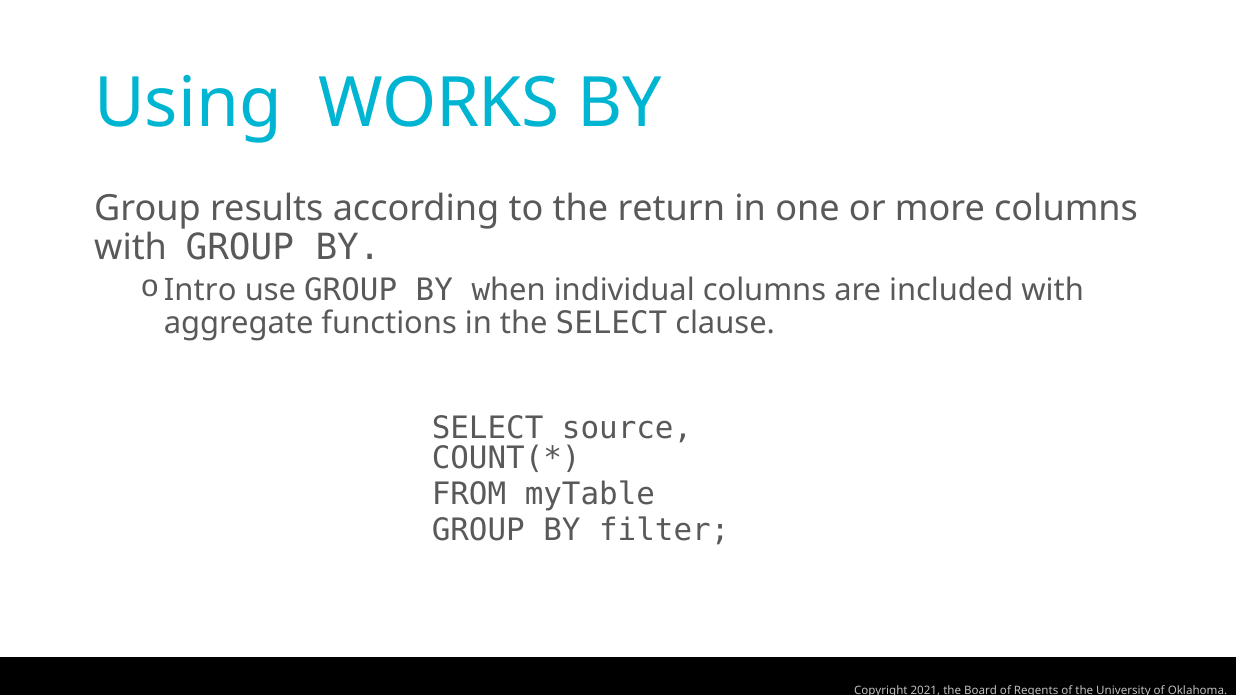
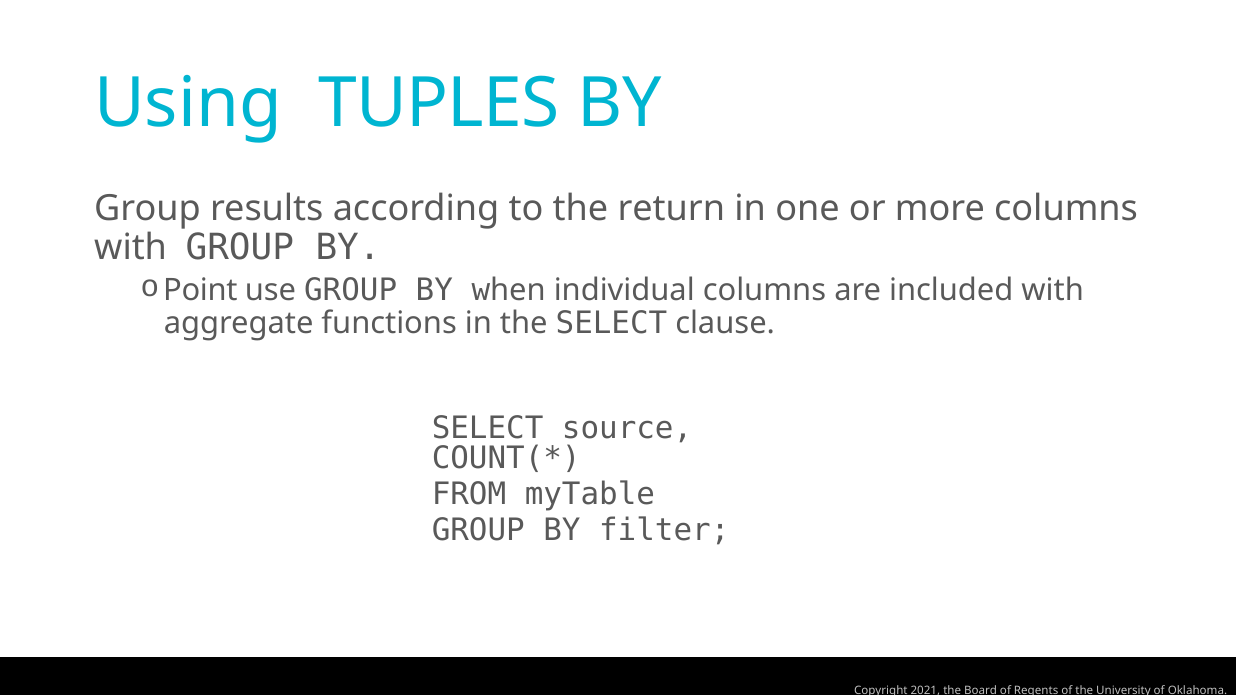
WORKS: WORKS -> TUPLES (439, 104)
Intro: Intro -> Point (200, 290)
